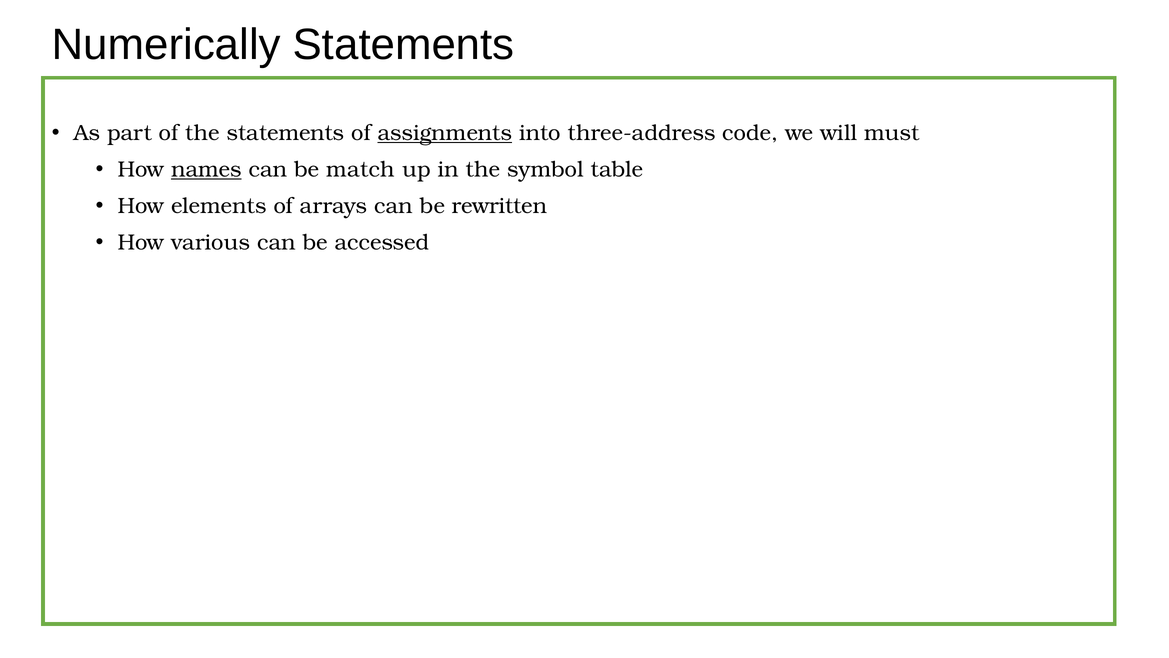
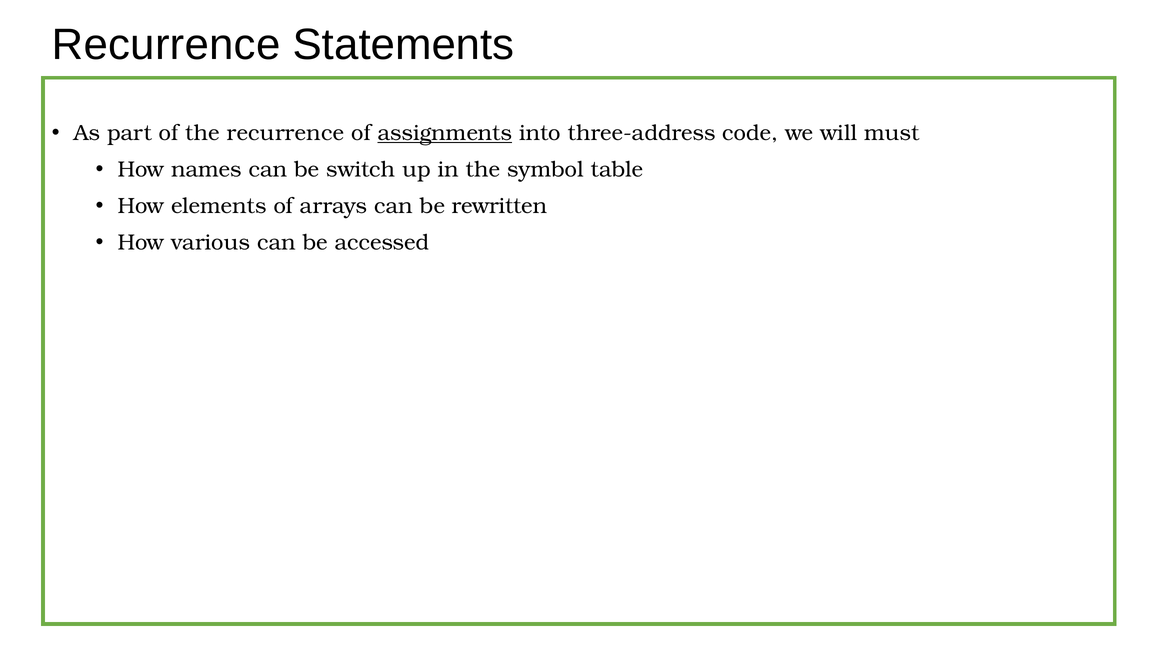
Numerically: Numerically -> Recurrence (166, 45)
the statements: statements -> recurrence (285, 133)
names underline: present -> none (206, 169)
match: match -> switch (361, 169)
